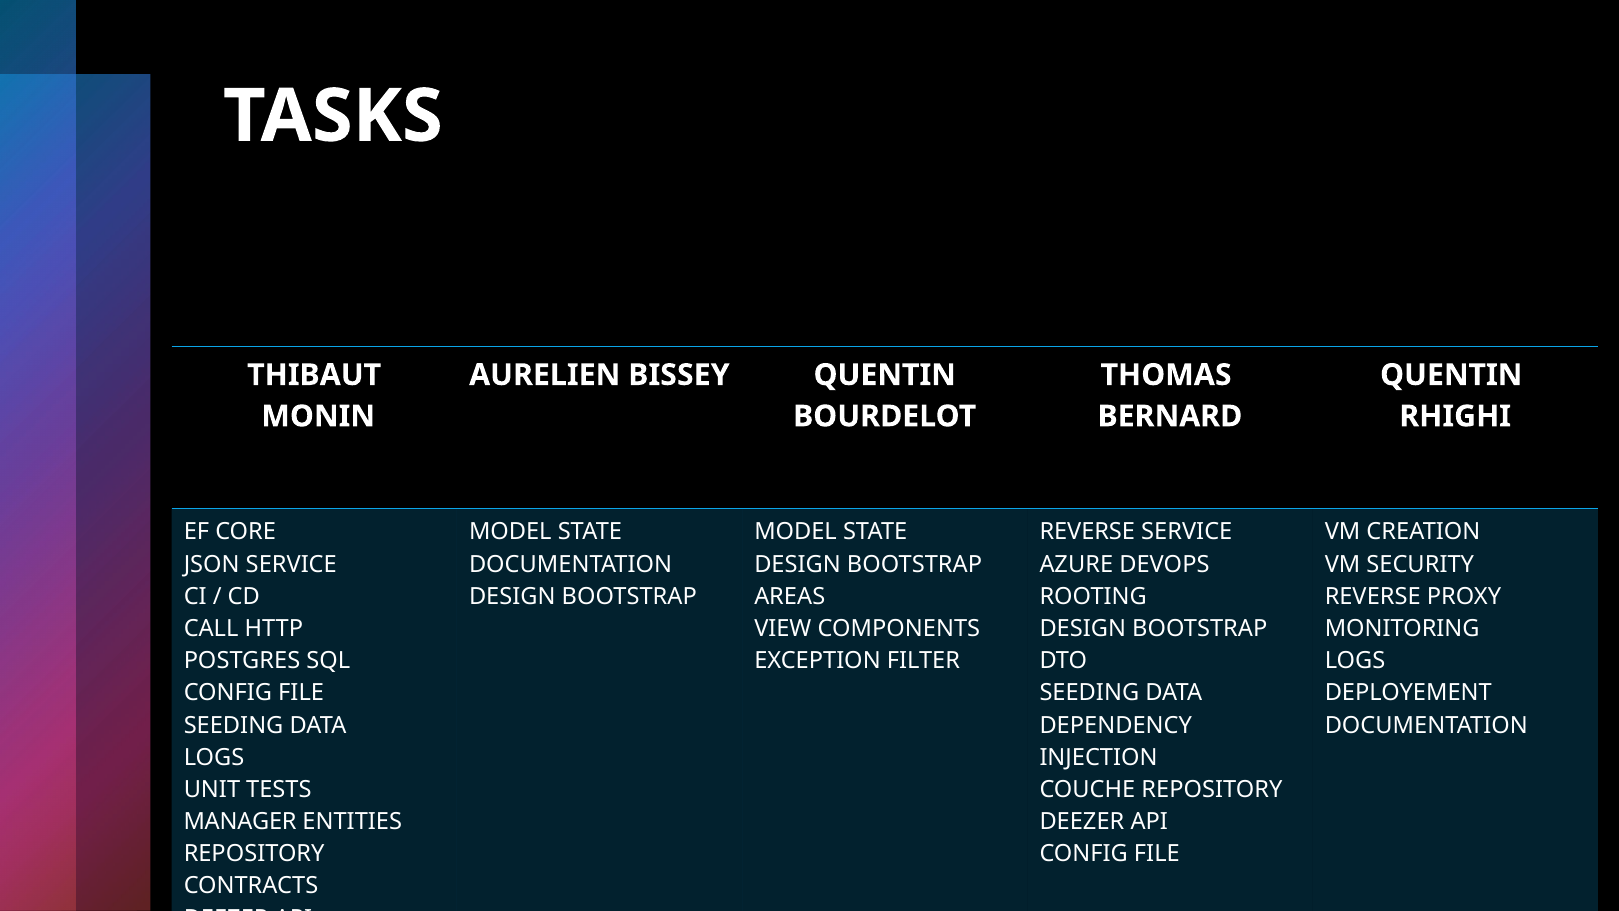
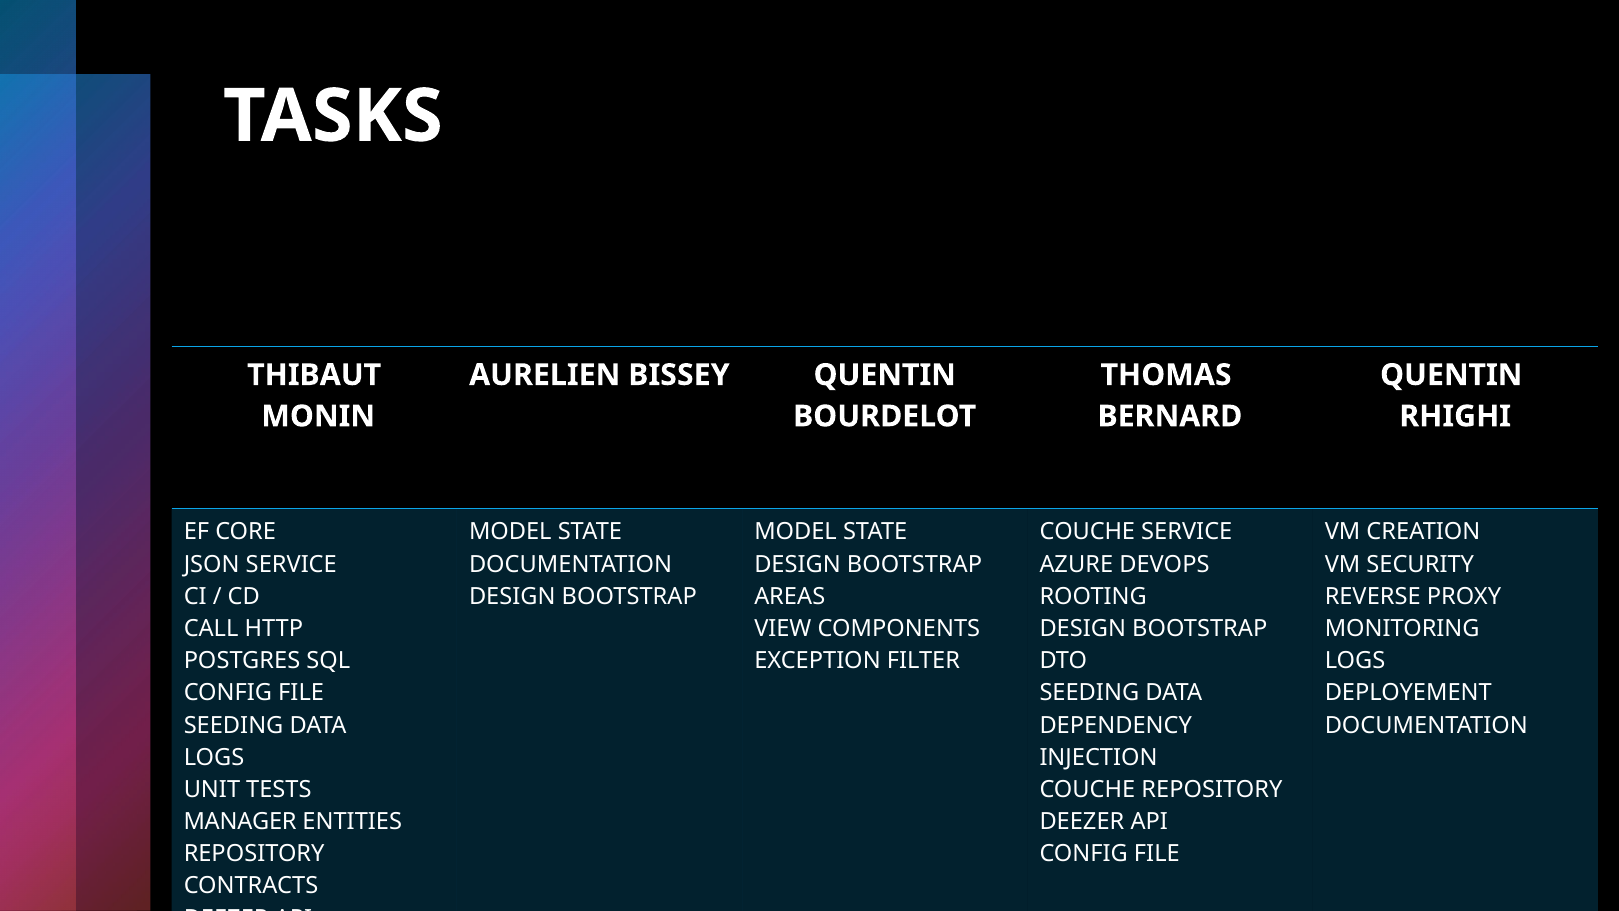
REVERSE: REVERSE -> COUCHE (1087, 532)
